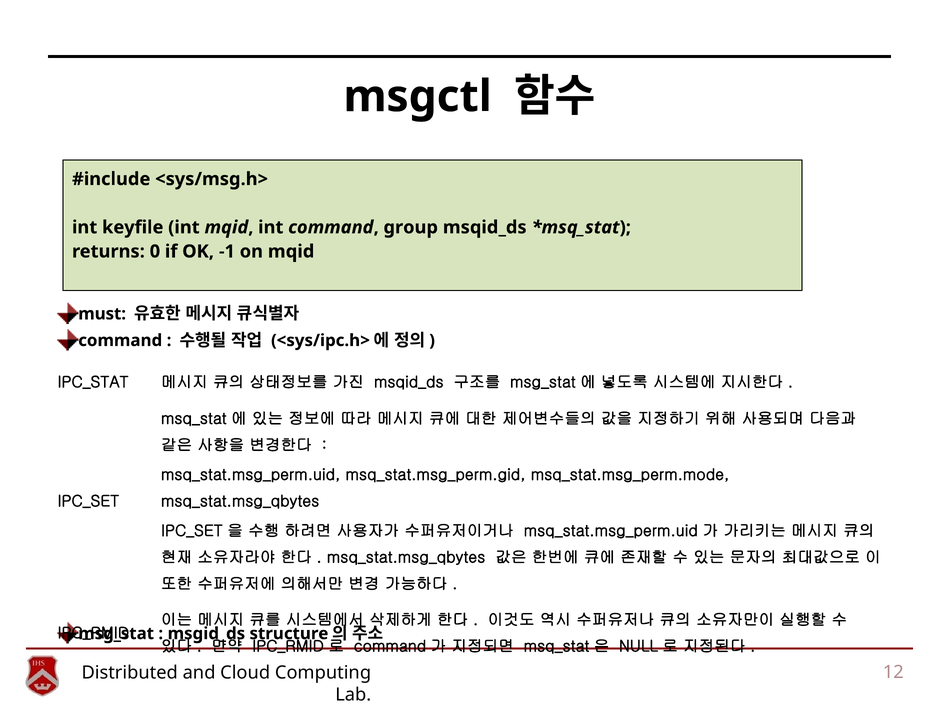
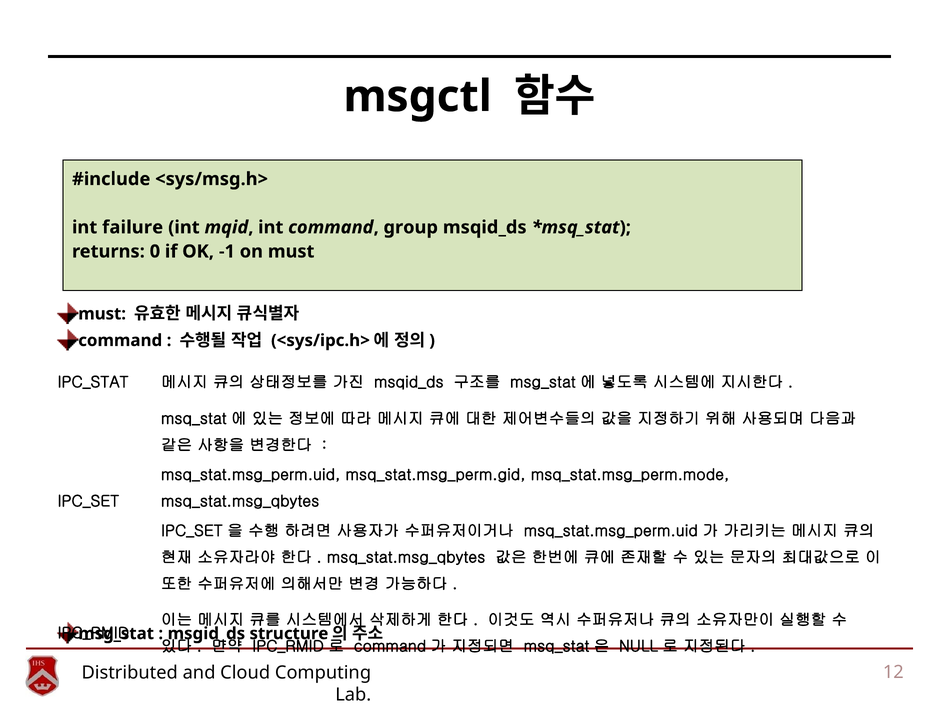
keyfile: keyfile -> failure (133, 227)
on mqid: mqid -> must (291, 251)
